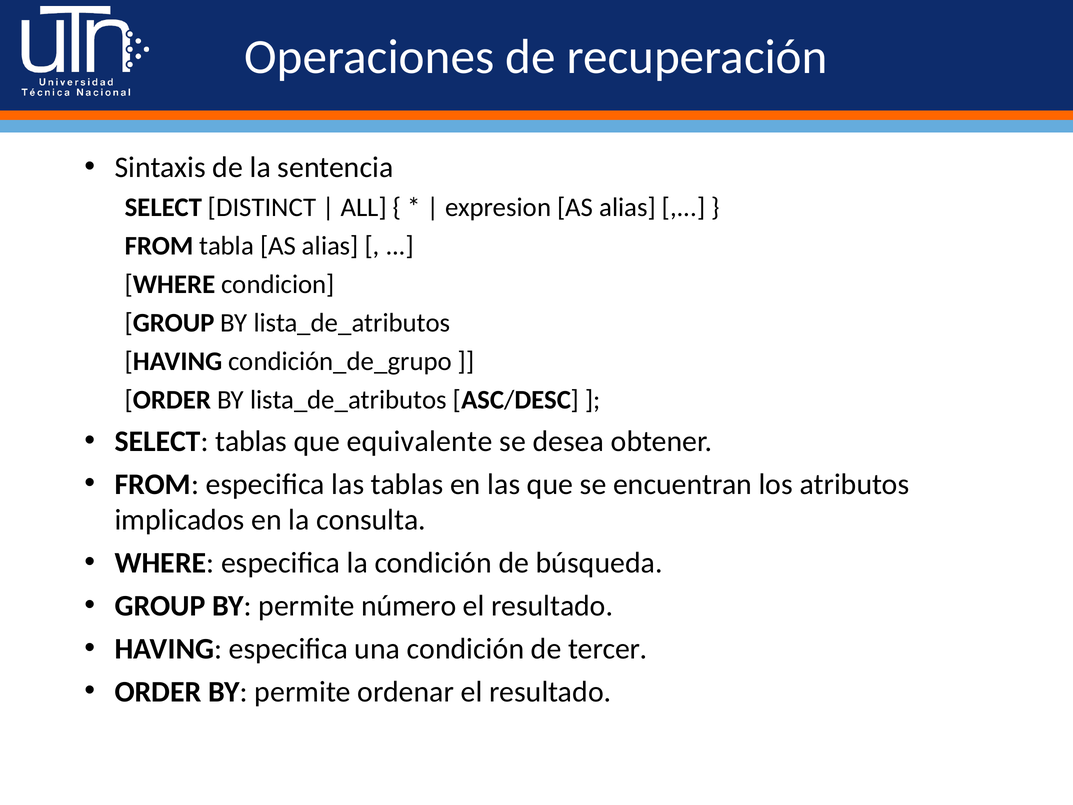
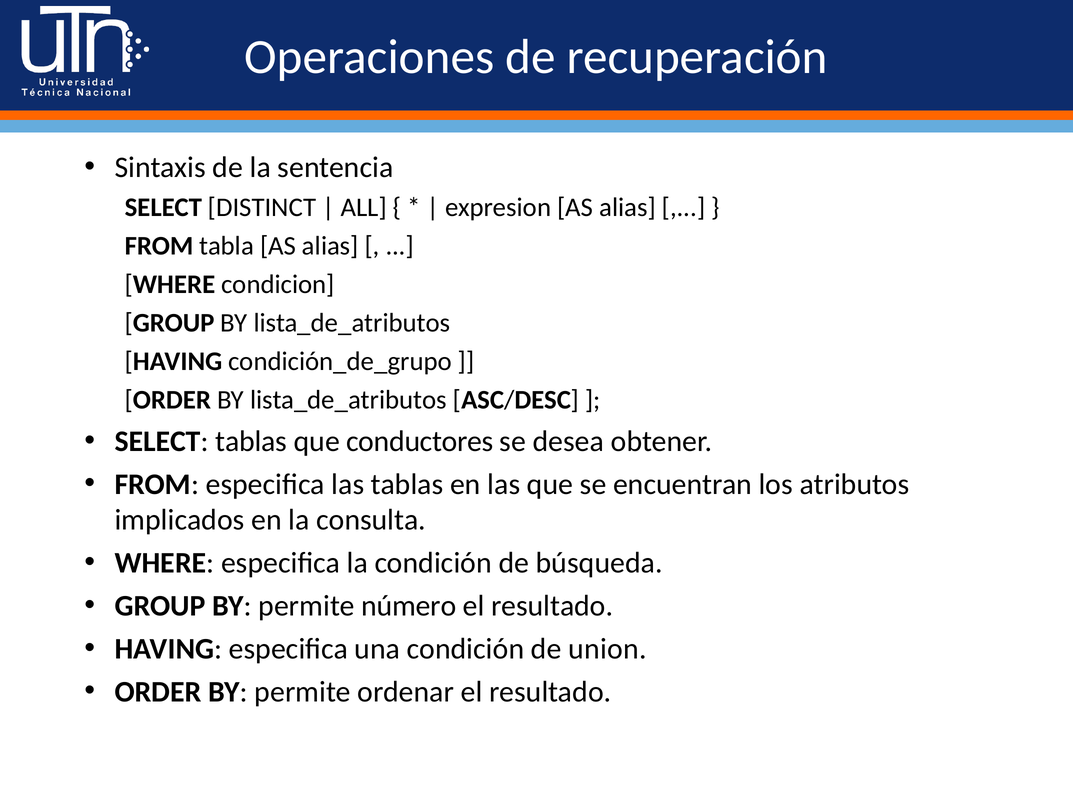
equivalente: equivalente -> conductores (420, 441)
tercer: tercer -> union (608, 649)
